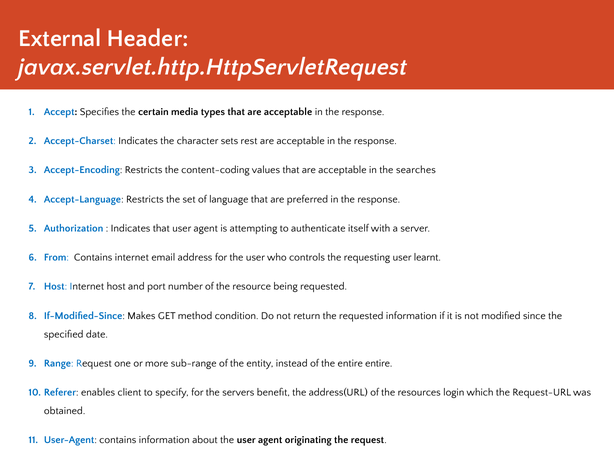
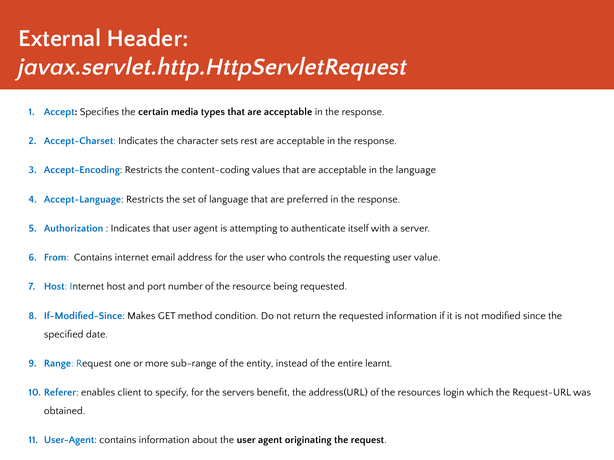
the searches: searches -> language (416, 170)
learnt: learnt -> value (427, 258)
entire entire: entire -> learnt (379, 364)
